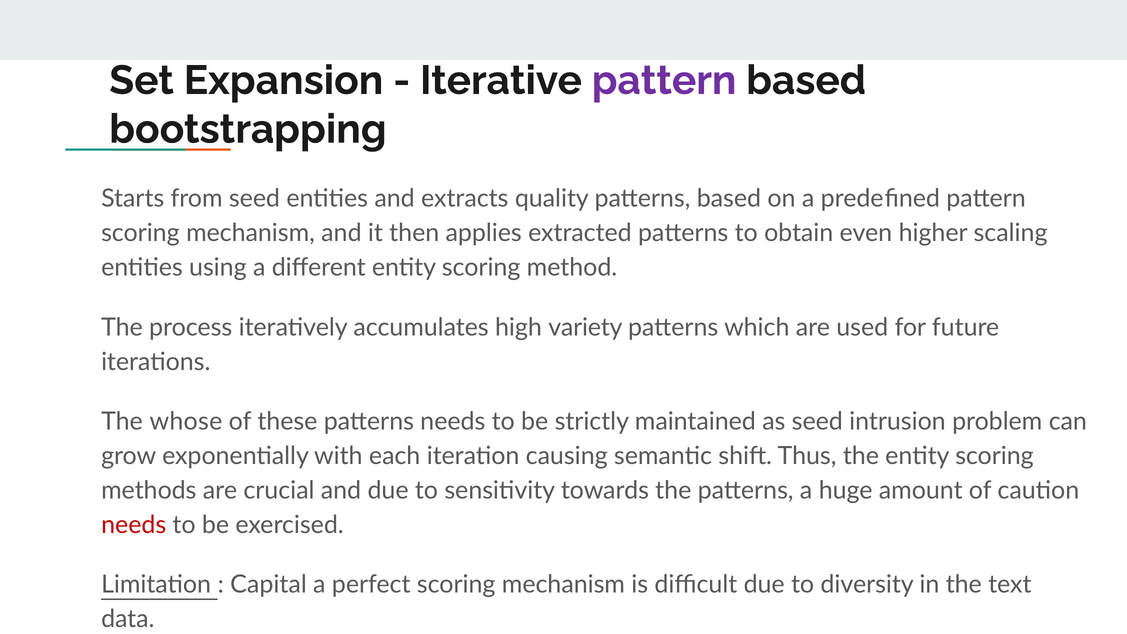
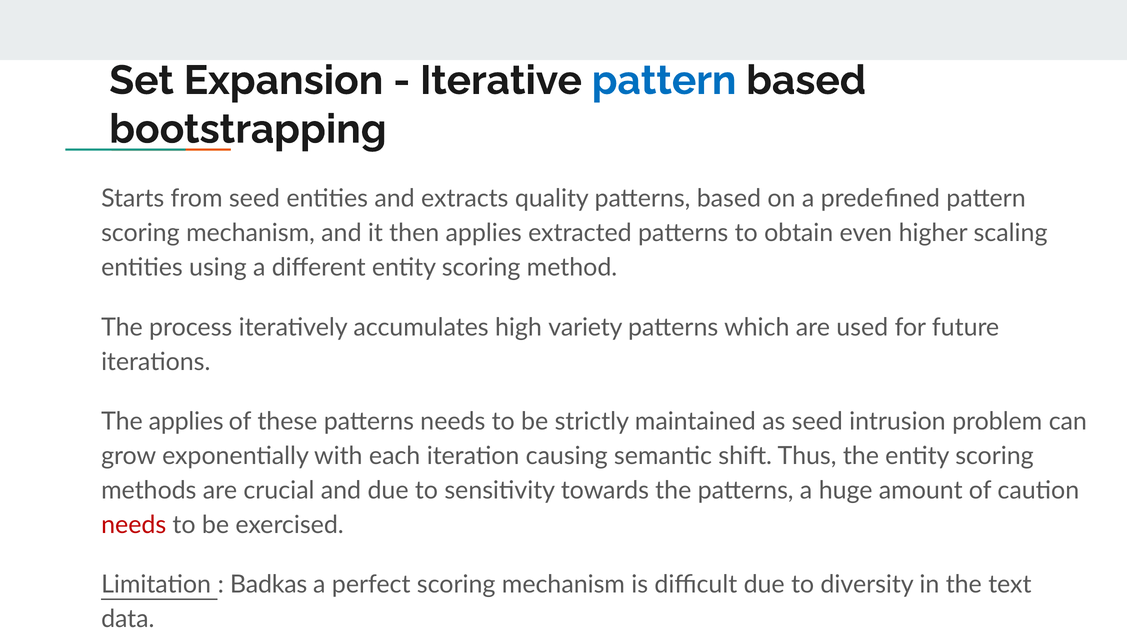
pattern colour: purple -> blue (664, 80)
The whose: whose -> applies (186, 421)
Capital: Capital -> Badkas (269, 584)
